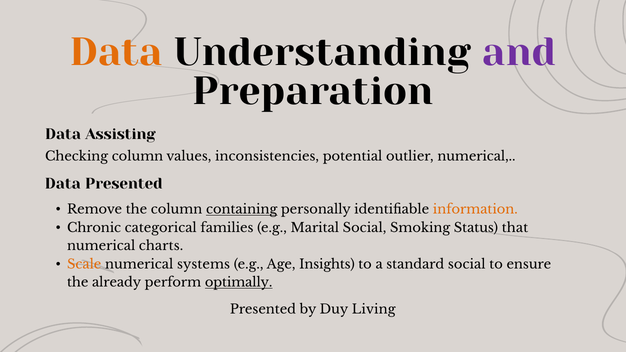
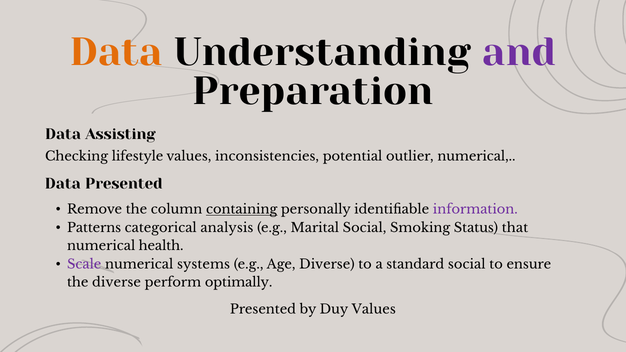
Checking column: column -> lifestyle (138, 156)
information colour: orange -> purple (475, 210)
Chronic: Chronic -> Patterns (94, 228)
families: families -> analysis (227, 228)
charts: charts -> health (161, 246)
Scale colour: orange -> purple (84, 265)
Age Insights: Insights -> Diverse (327, 265)
the already: already -> diverse (117, 283)
optimally underline: present -> none (239, 283)
Duy Living: Living -> Values (374, 309)
